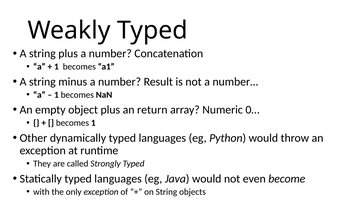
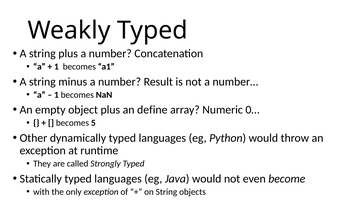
return: return -> define (152, 110)
becomes 1: 1 -> 5 (93, 123)
